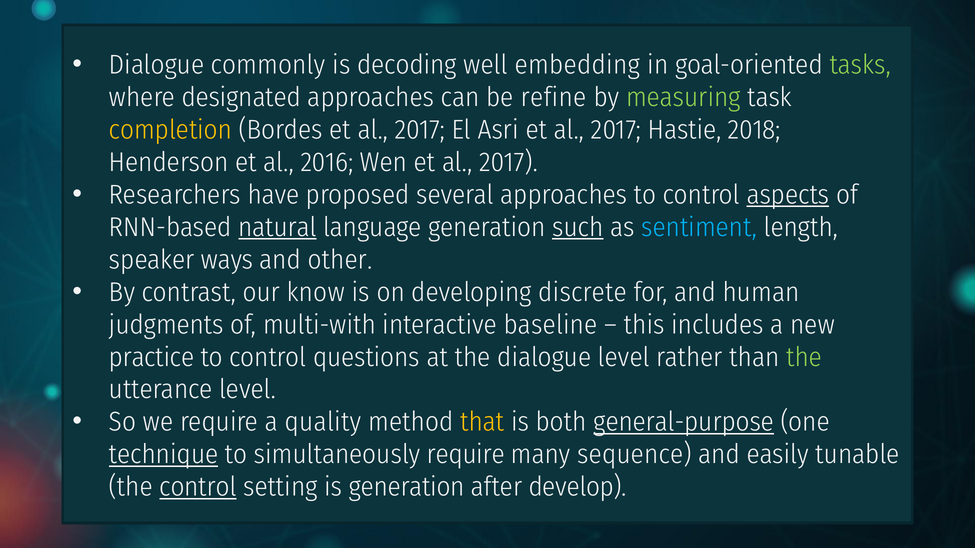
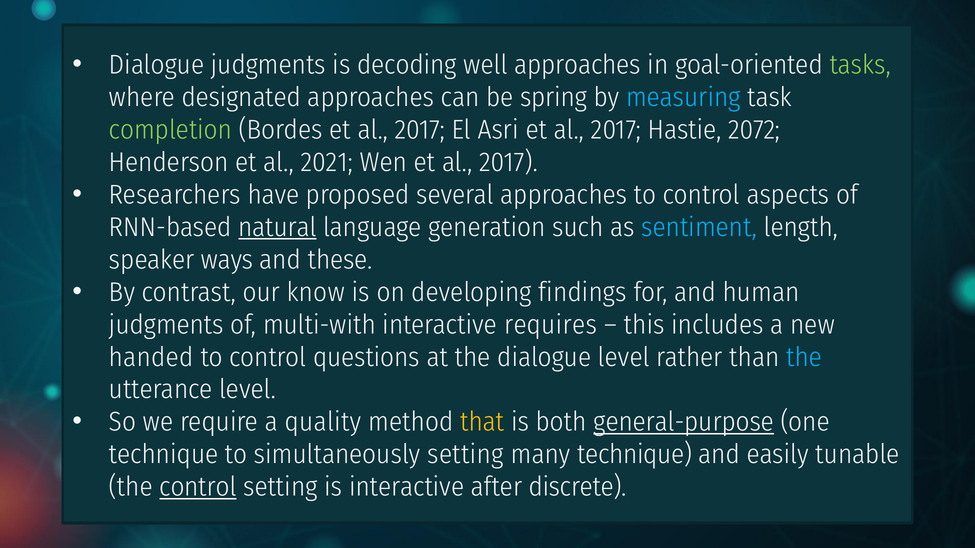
Dialogue commonly: commonly -> judgments (268, 65)
well embedding: embedding -> approaches (578, 65)
refine: refine -> spring (554, 97)
measuring colour: light green -> light blue (683, 97)
completion colour: yellow -> light green (171, 130)
2018: 2018 -> 2072 (754, 130)
2016: 2016 -> 2021 (327, 162)
aspects underline: present -> none (788, 195)
such underline: present -> none (578, 227)
other: other -> these (340, 260)
discrete: discrete -> findings (583, 292)
baseline: baseline -> requires (551, 325)
practice: practice -> handed (151, 357)
the colour: light green -> light blue (804, 357)
technique underline: present -> none (164, 455)
simultaneously require: require -> setting (465, 455)
many sequence: sequence -> technique (635, 455)
is generation: generation -> interactive (407, 487)
develop: develop -> discrete (578, 487)
